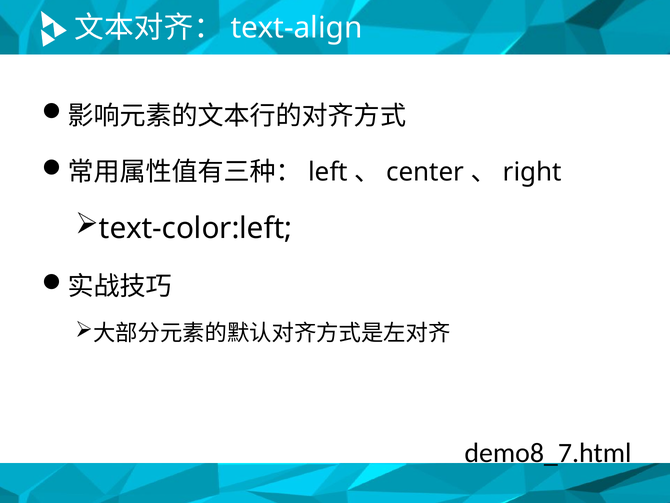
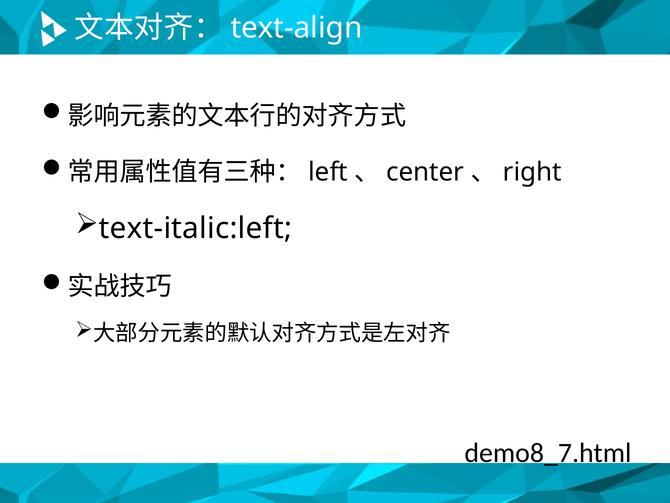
text-color:left: text-color:left -> text-italic:left (195, 228)
